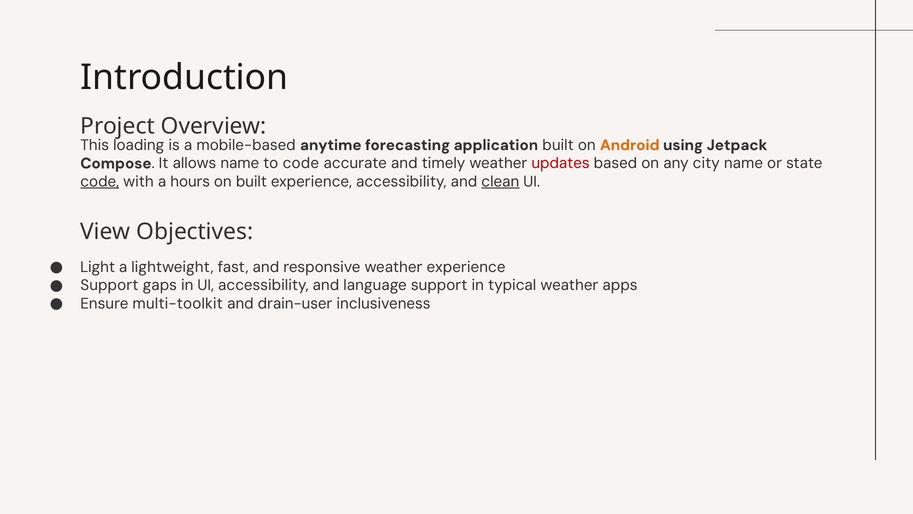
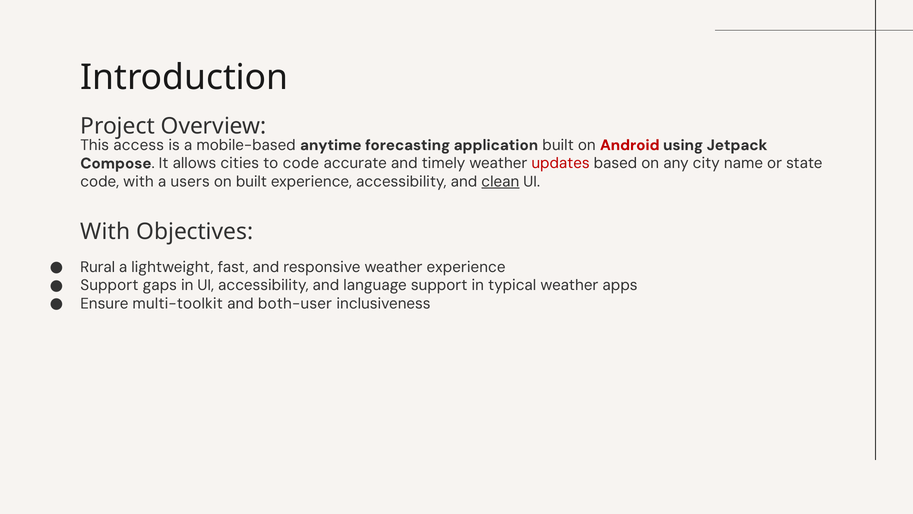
loading: loading -> access (139, 145)
Android colour: orange -> red (630, 145)
allows name: name -> cities (240, 163)
code underline: present -> none (100, 182)
hours: hours -> users (190, 182)
View: View -> With (105, 231)
Light: Light -> Rural (98, 267)
drain-user: drain-user -> both-user (295, 303)
